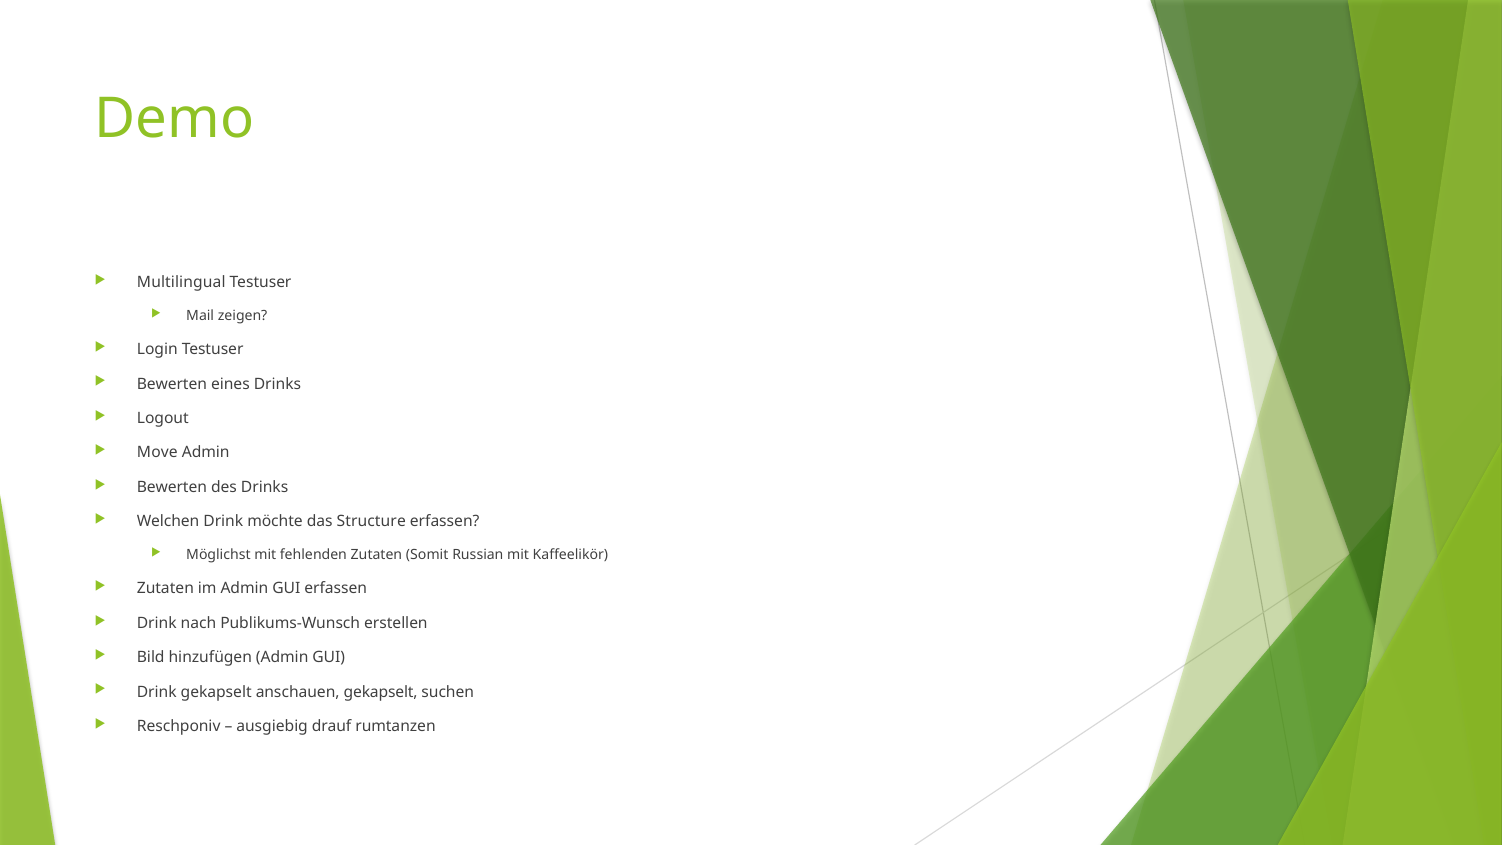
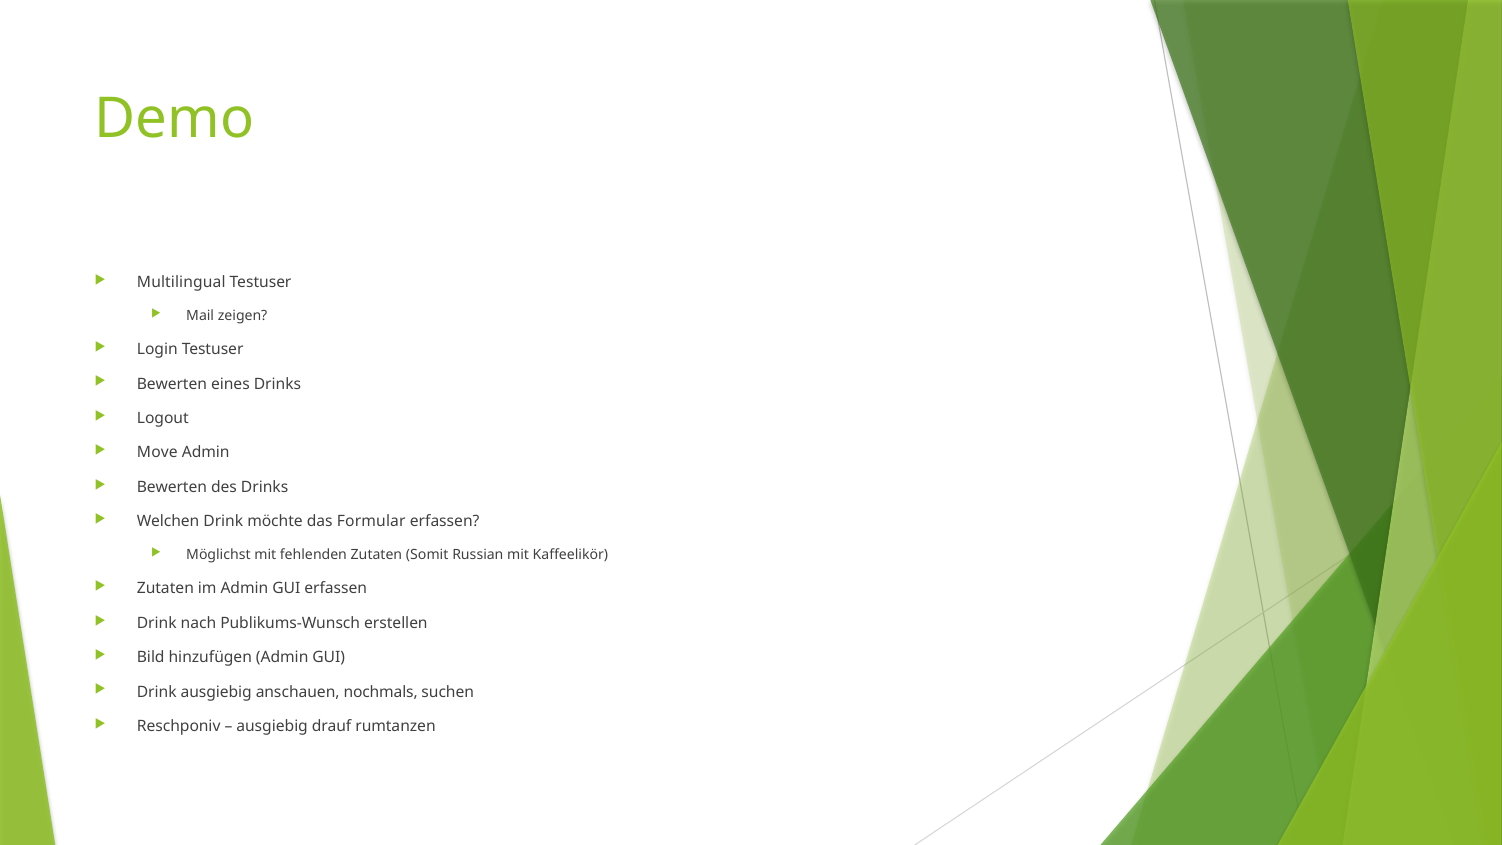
Structure: Structure -> Formular (371, 522)
Drink gekapselt: gekapselt -> ausgiebig (216, 692)
anschauen gekapselt: gekapselt -> nochmals (381, 692)
